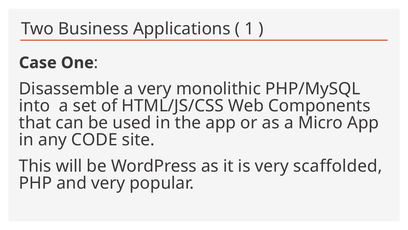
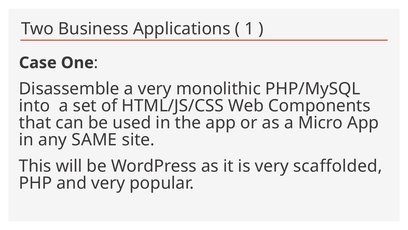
CODE: CODE -> SAME (94, 140)
